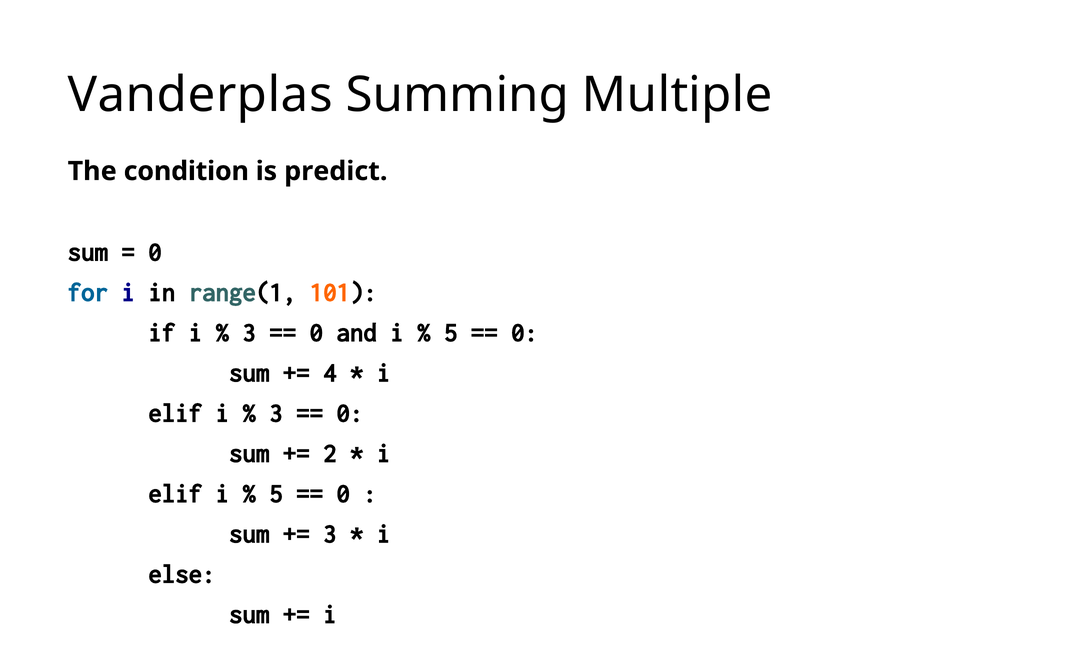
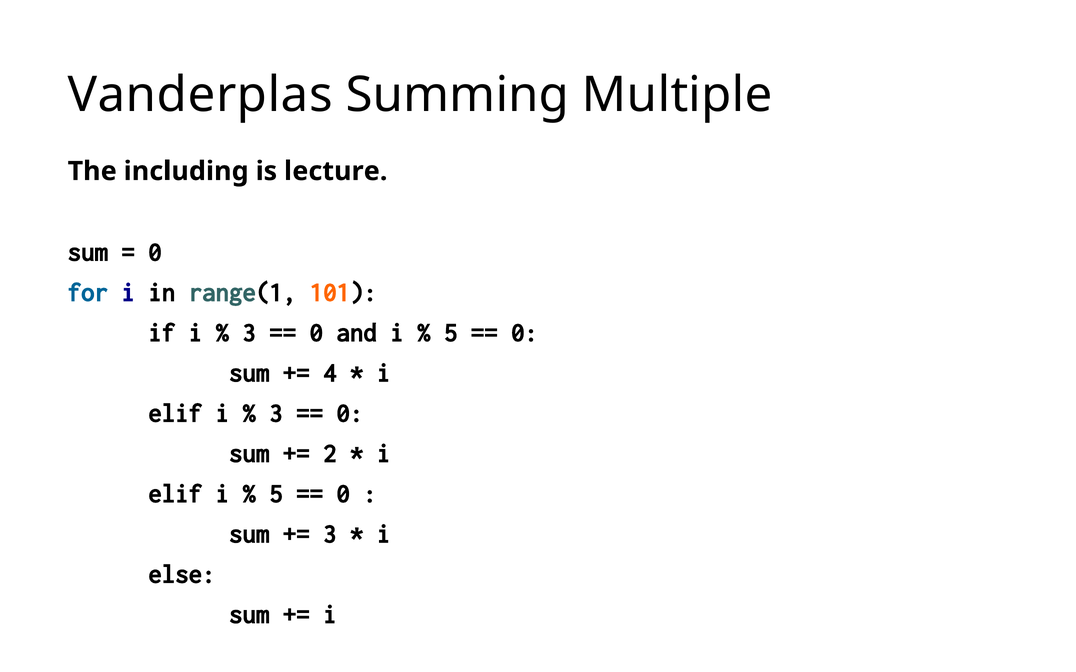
condition: condition -> including (186, 171)
predict: predict -> lecture (336, 171)
